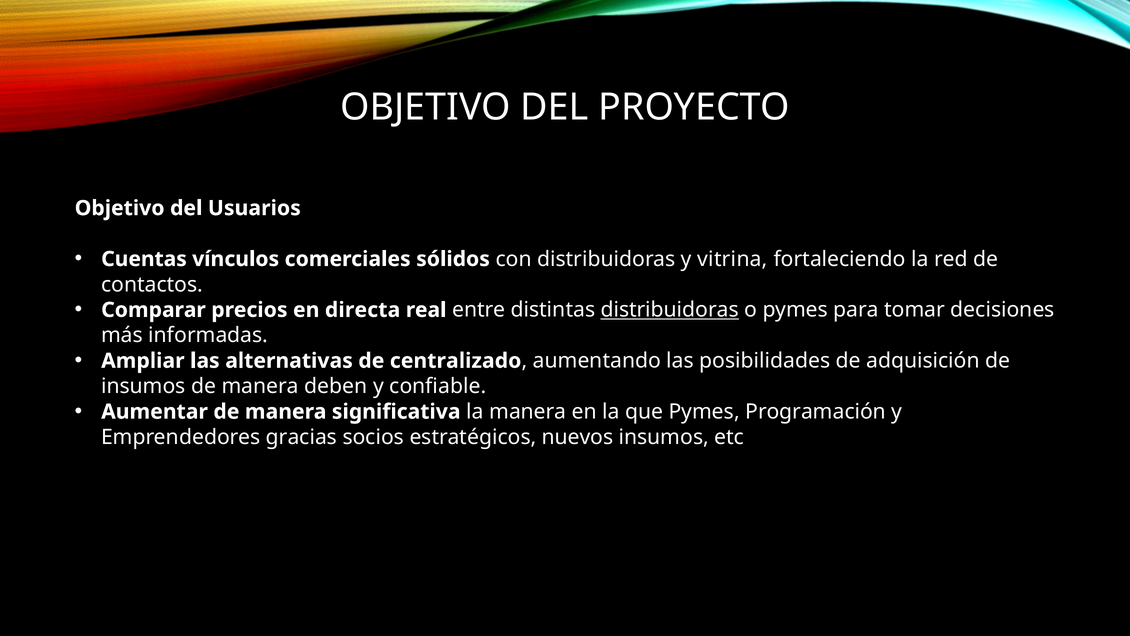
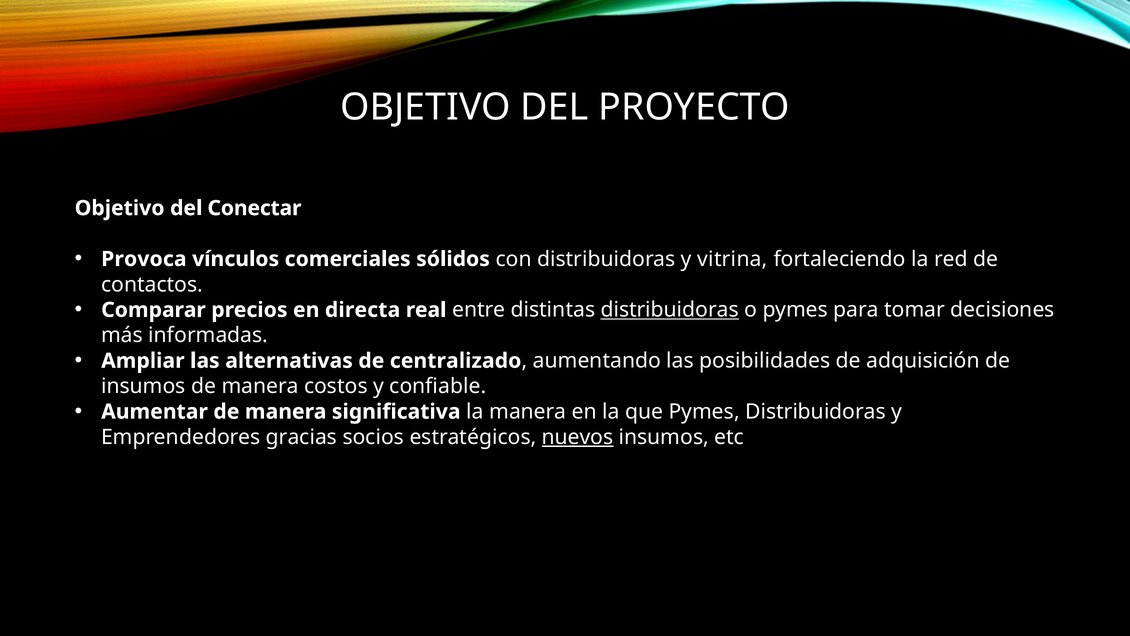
Usuarios: Usuarios -> Conectar (254, 208)
Cuentas: Cuentas -> Provoca (144, 259)
deben: deben -> costos (336, 386)
Pymes Programación: Programación -> Distribuidoras (816, 411)
nuevos underline: none -> present (578, 437)
